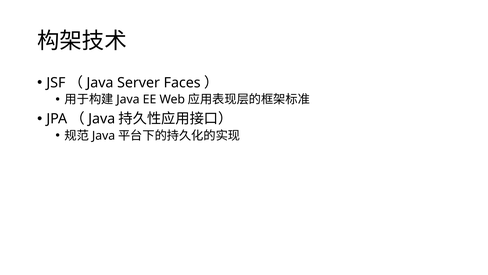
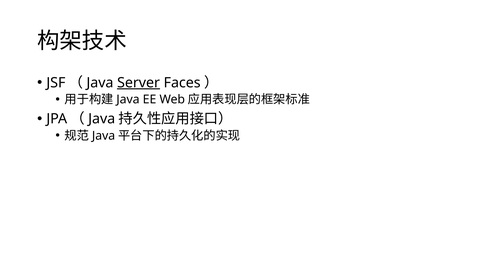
Server underline: none -> present (139, 83)
